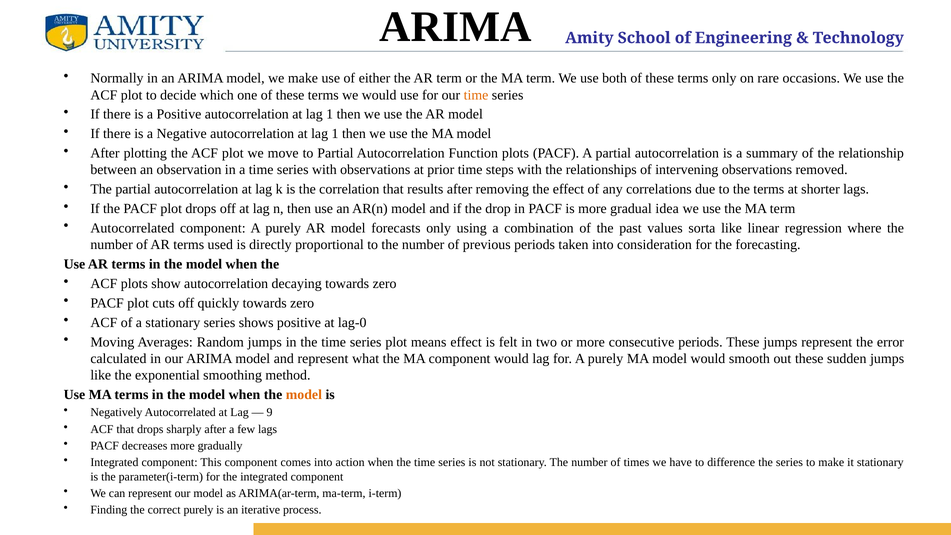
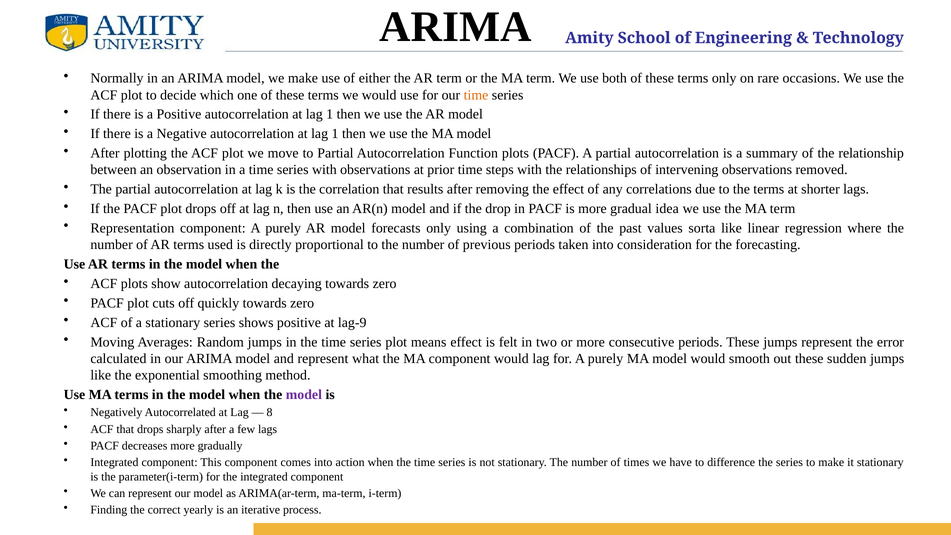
Autocorrelated: Autocorrelated -> Representation (132, 228)
lag-0: lag-0 -> lag-9 (352, 323)
model colour: orange -> purple (304, 395)
9: 9 -> 8 (270, 412)
correct purely: purely -> yearly (198, 510)
